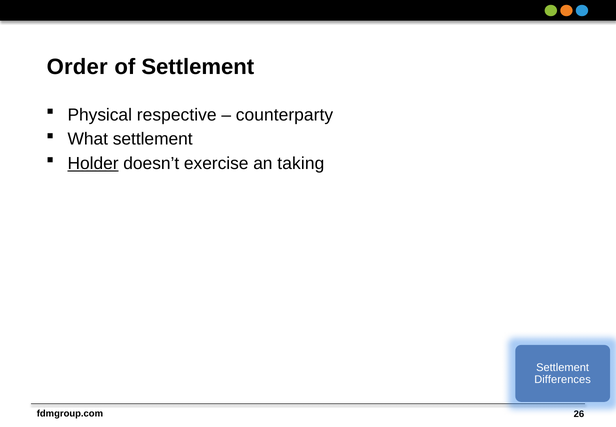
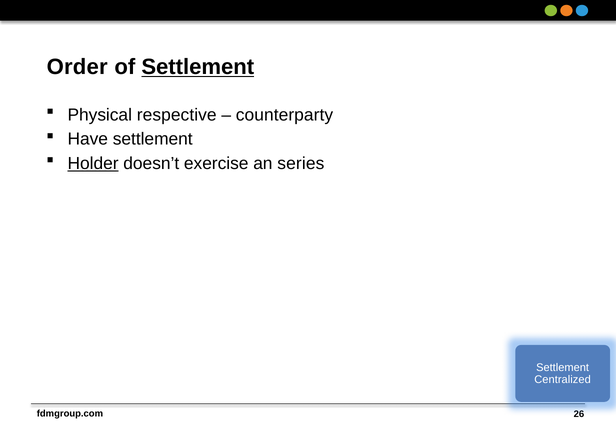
Settlement underline: none -> present (198, 67)
What: What -> Have (88, 139)
taking: taking -> series (301, 163)
Differences: Differences -> Centralized (563, 379)
